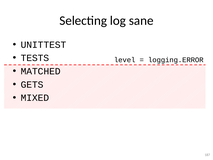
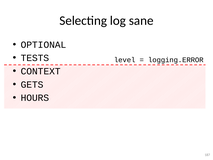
UNITTEST: UNITTEST -> OPTIONAL (44, 45)
MATCHED: MATCHED -> CONTEXT (41, 71)
MIXED: MIXED -> HOURS (35, 98)
